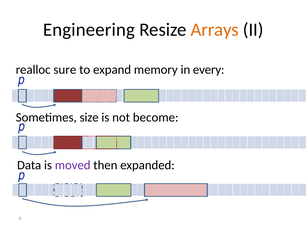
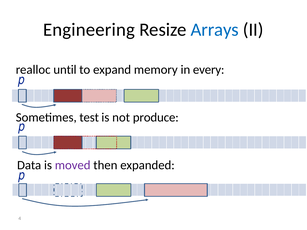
Arrays colour: orange -> blue (215, 30)
sure: sure -> until (65, 70)
size: size -> test (89, 118)
become: become -> produce (156, 118)
